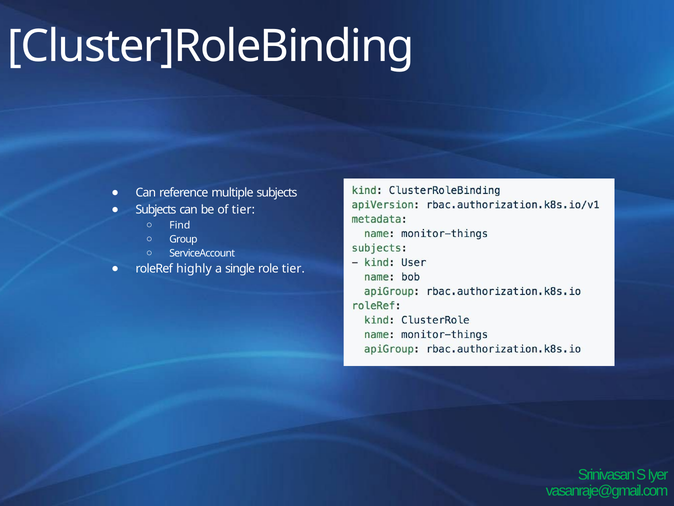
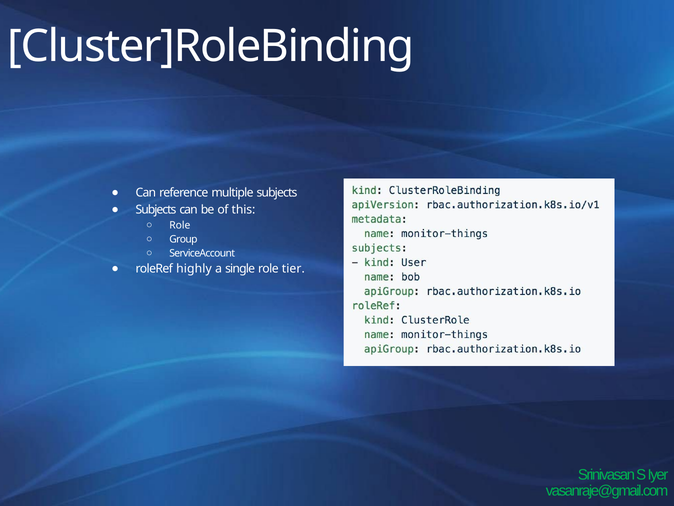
of tier: tier -> this (243, 210)
Find: Find -> Role (180, 225)
